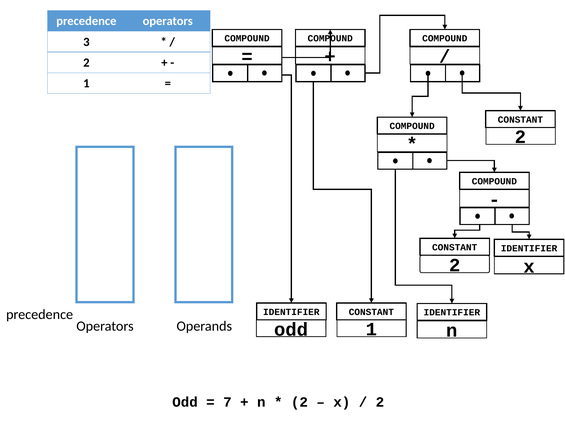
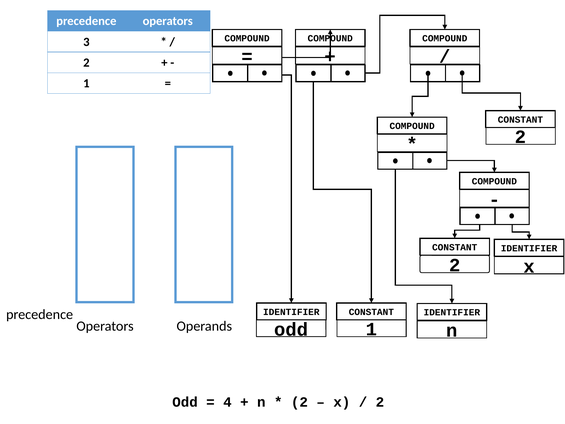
7: 7 -> 4 (227, 402)
